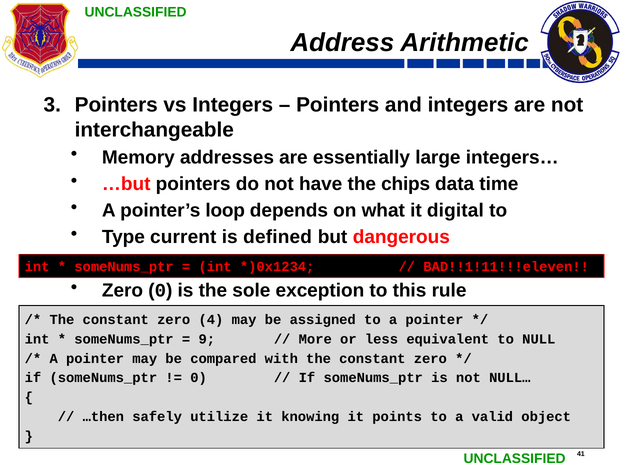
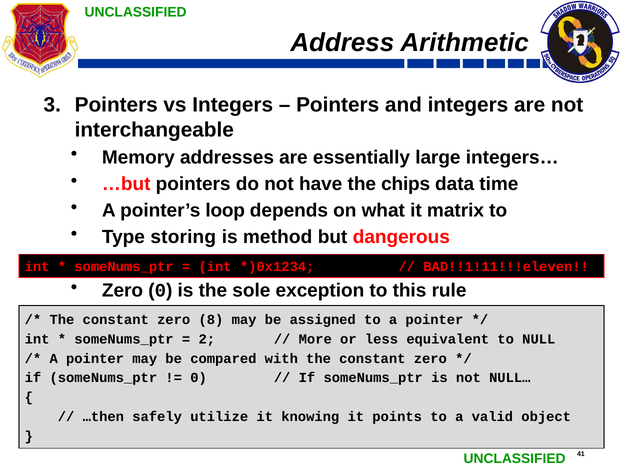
digital: digital -> matrix (455, 211)
current: current -> storing (183, 237)
defined: defined -> method (278, 237)
4: 4 -> 8 (211, 320)
9: 9 -> 2 (207, 339)
